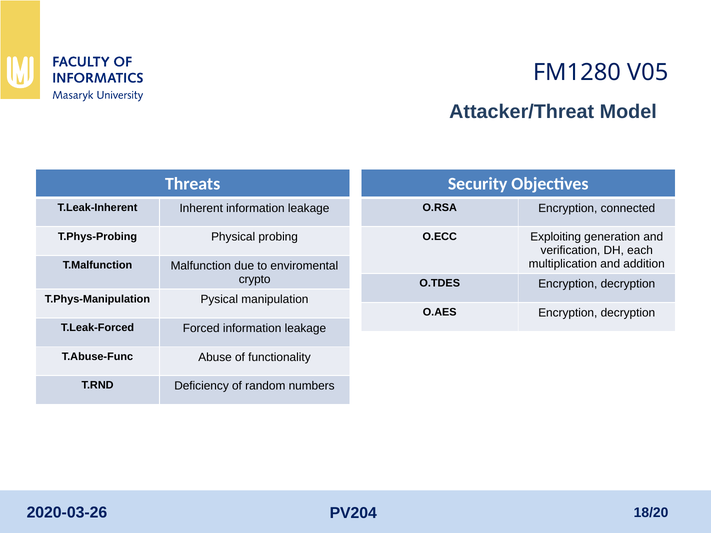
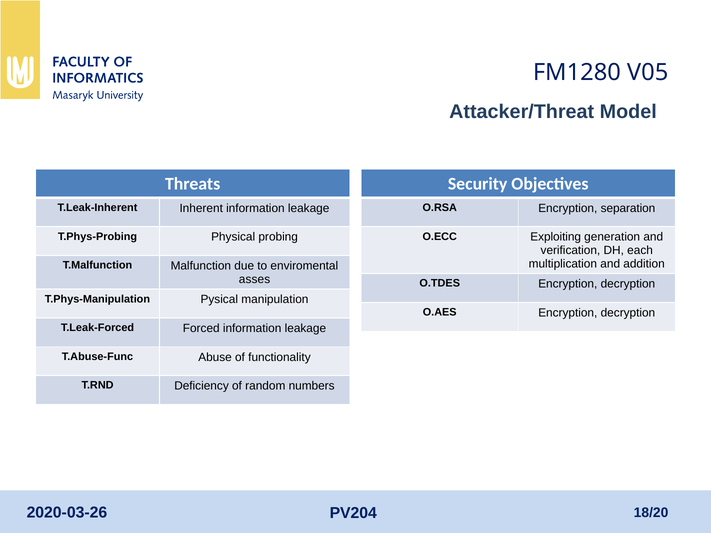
connected: connected -> separation (628, 208)
crypto: crypto -> asses (255, 279)
